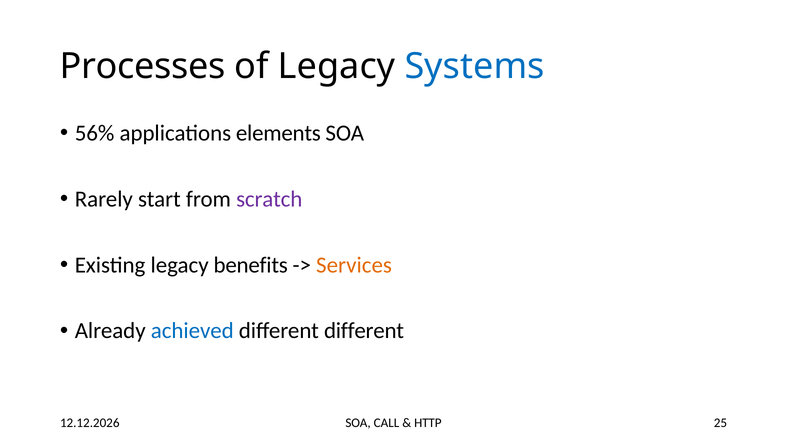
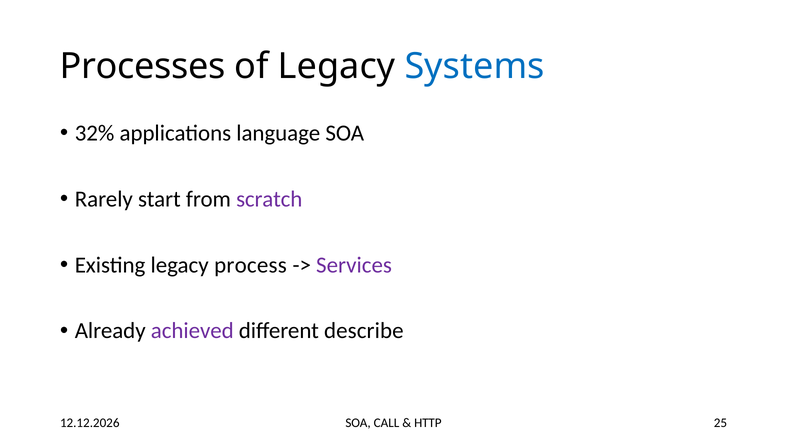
56%: 56% -> 32% (95, 133)
elements: elements -> language (278, 133)
benefits: benefits -> process (250, 265)
Services colour: orange -> purple (354, 265)
achieved colour: blue -> purple (192, 331)
different different: different -> describe (364, 331)
